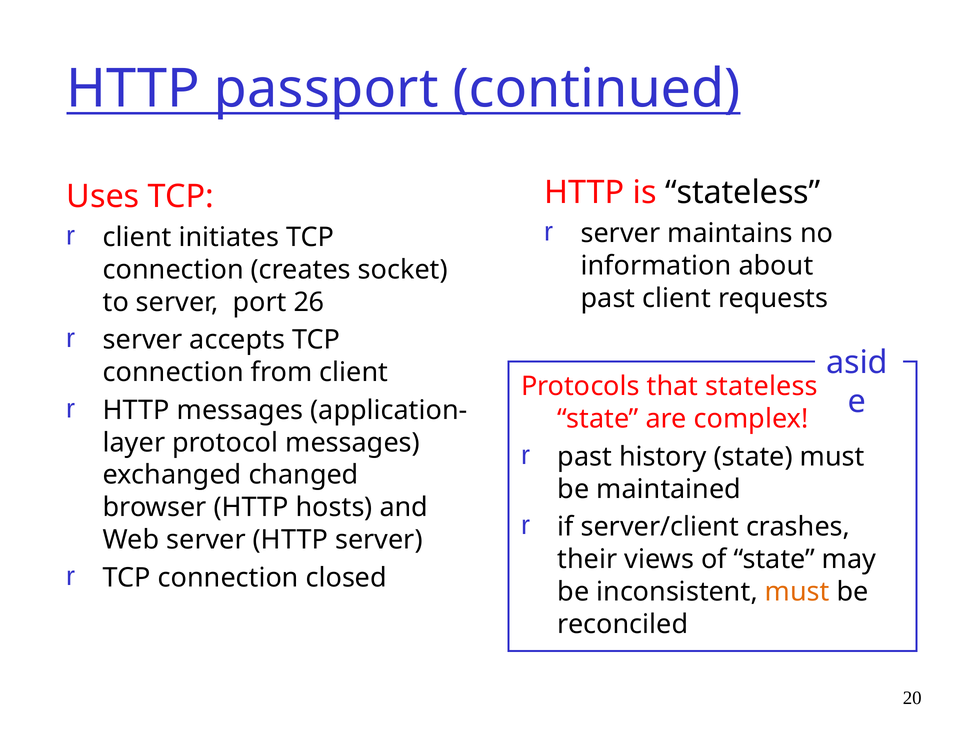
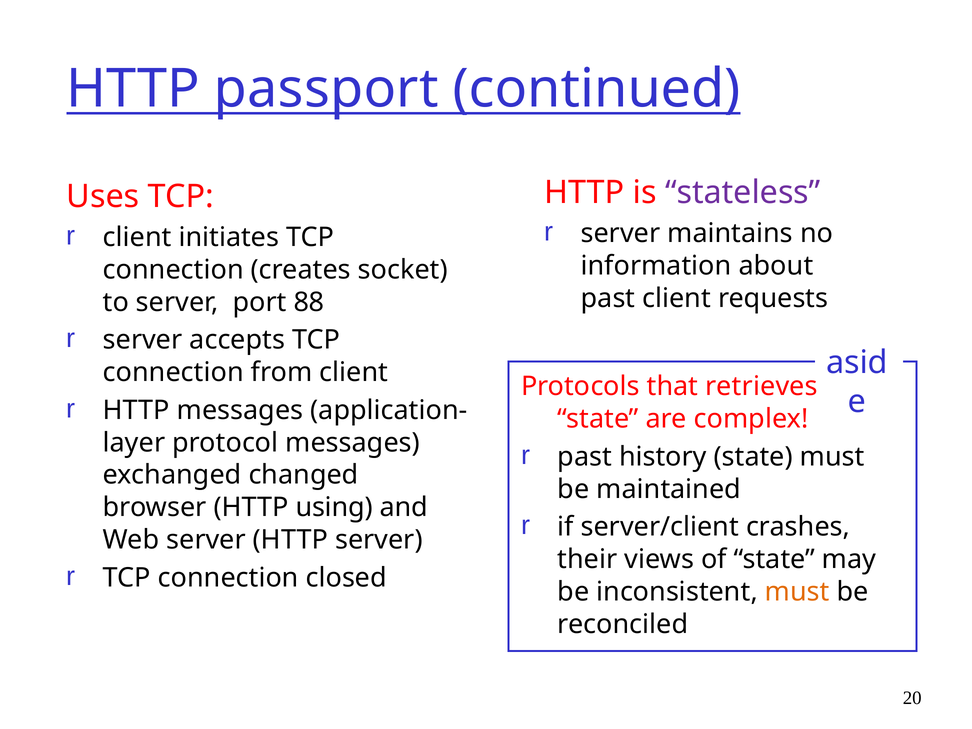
stateless colour: black -> purple (743, 193)
26: 26 -> 88 (309, 302)
that stateless: stateless -> retrieves (761, 386)
hosts: hosts -> using (334, 507)
